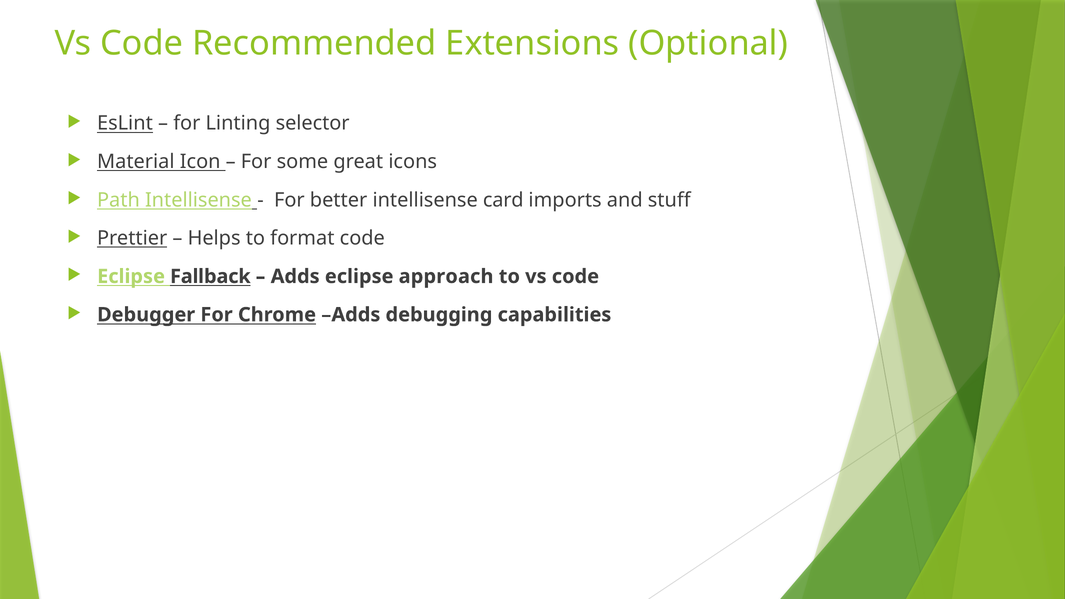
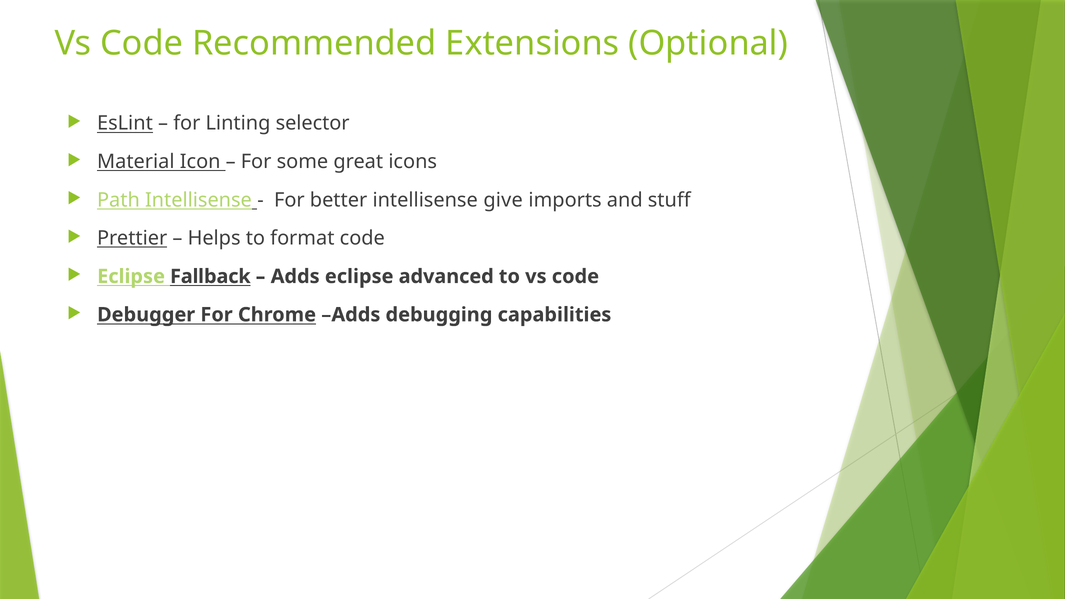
card: card -> give (503, 200)
approach: approach -> advanced (446, 276)
